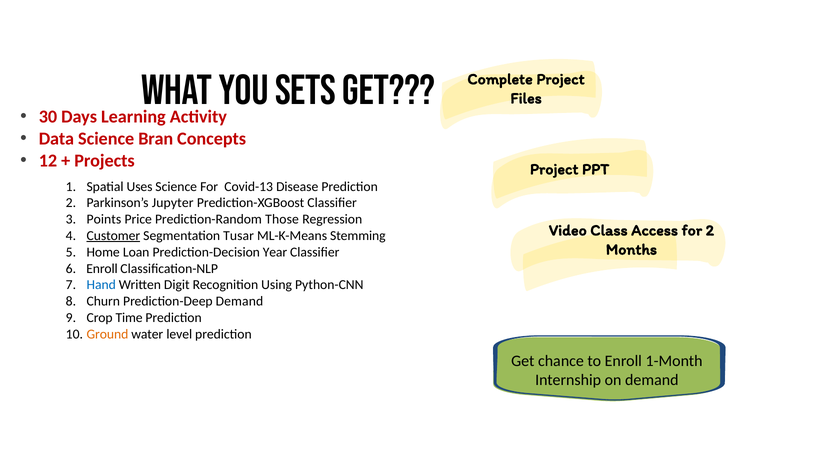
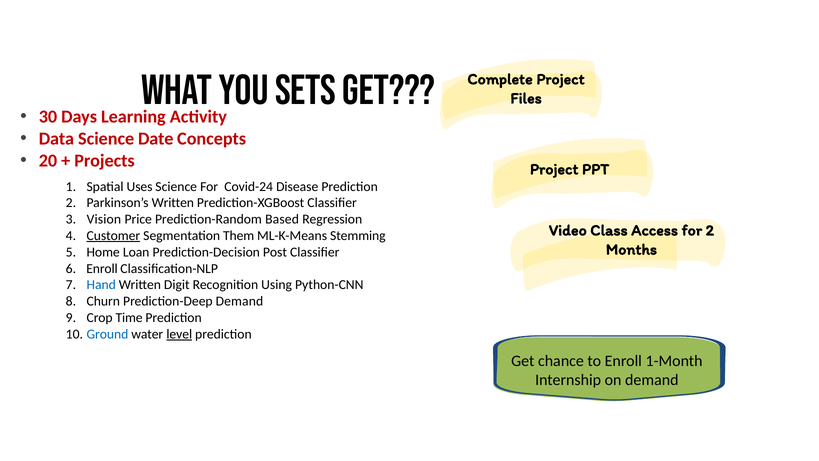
Bran: Bran -> Date (156, 139)
12: 12 -> 20 (48, 161)
Covid-13: Covid-13 -> Covid-24 (249, 186)
Parkinson’s Jupyter: Jupyter -> Written (173, 203)
Points: Points -> Vision (104, 219)
Those: Those -> Based (282, 219)
Tusar: Tusar -> Them (239, 236)
Year: Year -> Post (275, 252)
Ground colour: orange -> blue (107, 334)
level underline: none -> present (179, 334)
